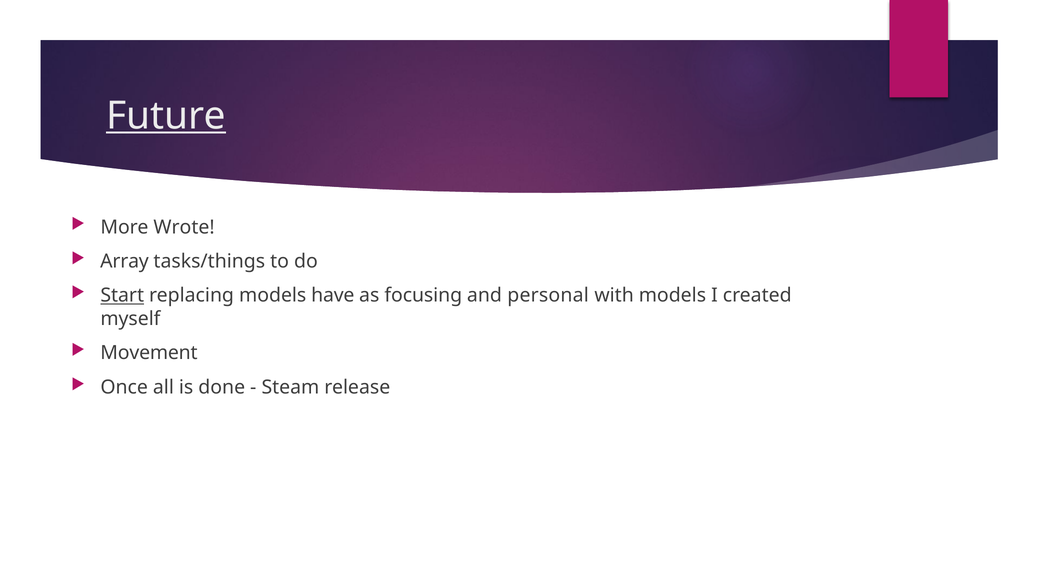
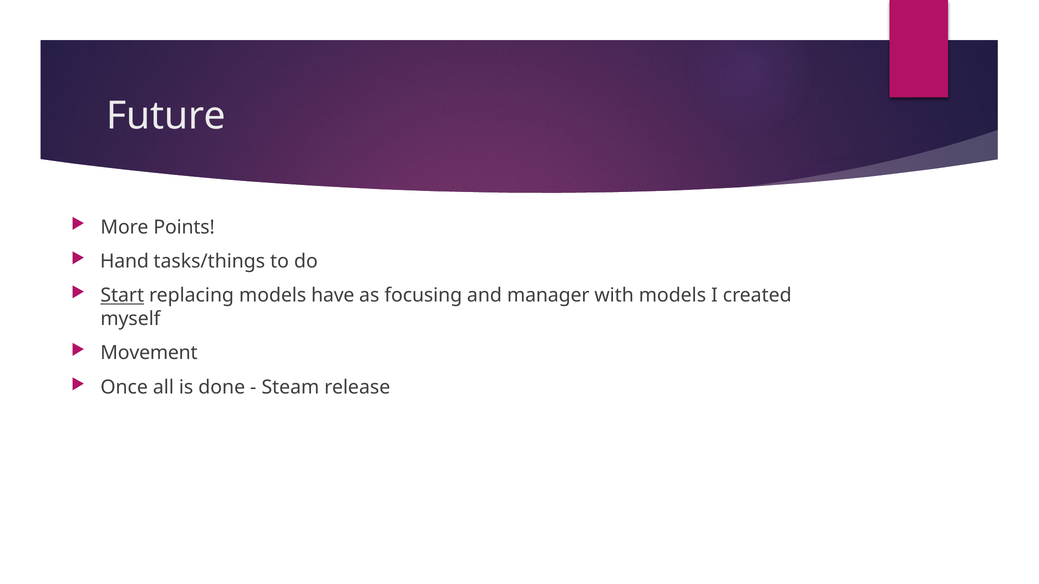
Future underline: present -> none (166, 116)
Wrote: Wrote -> Points (184, 227)
Array: Array -> Hand (124, 261)
personal: personal -> manager (548, 296)
